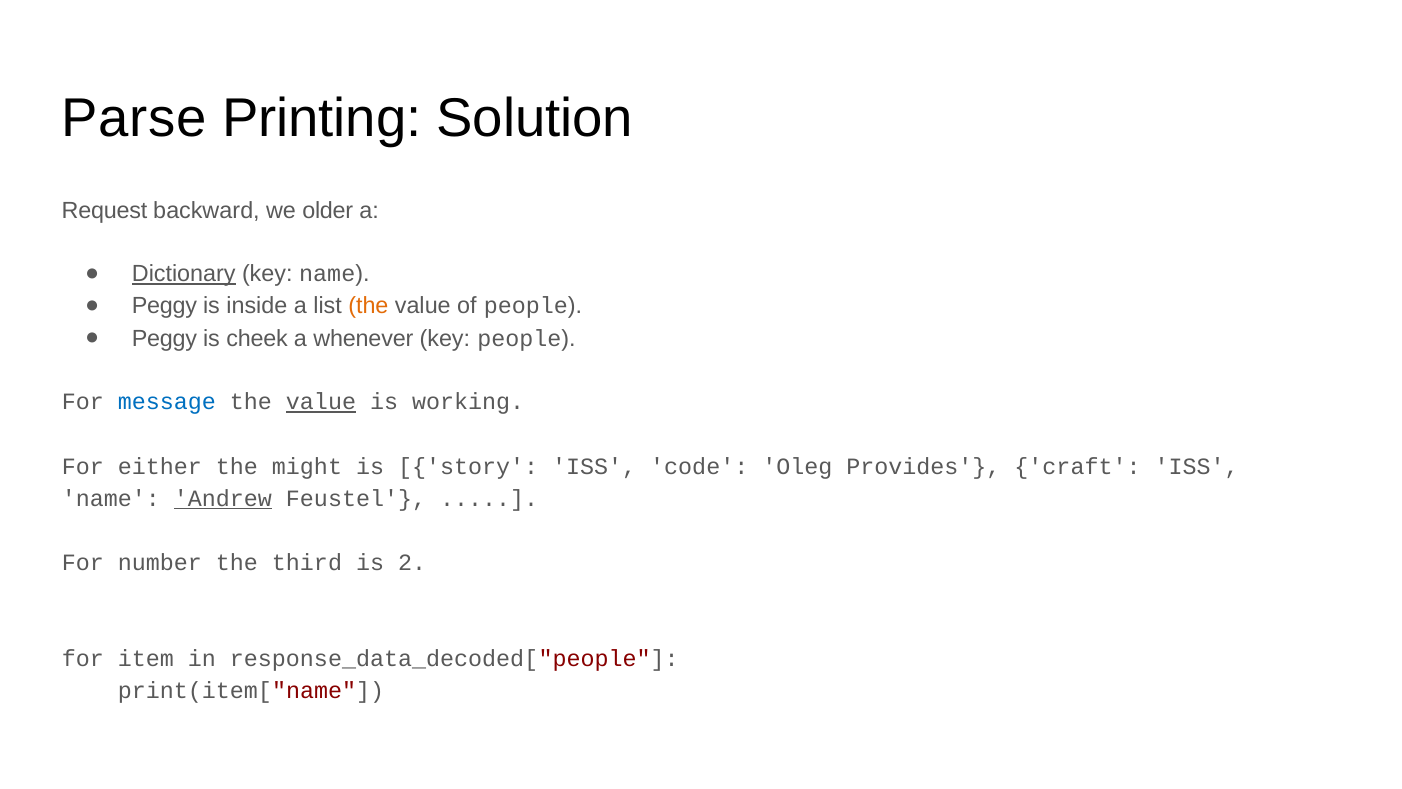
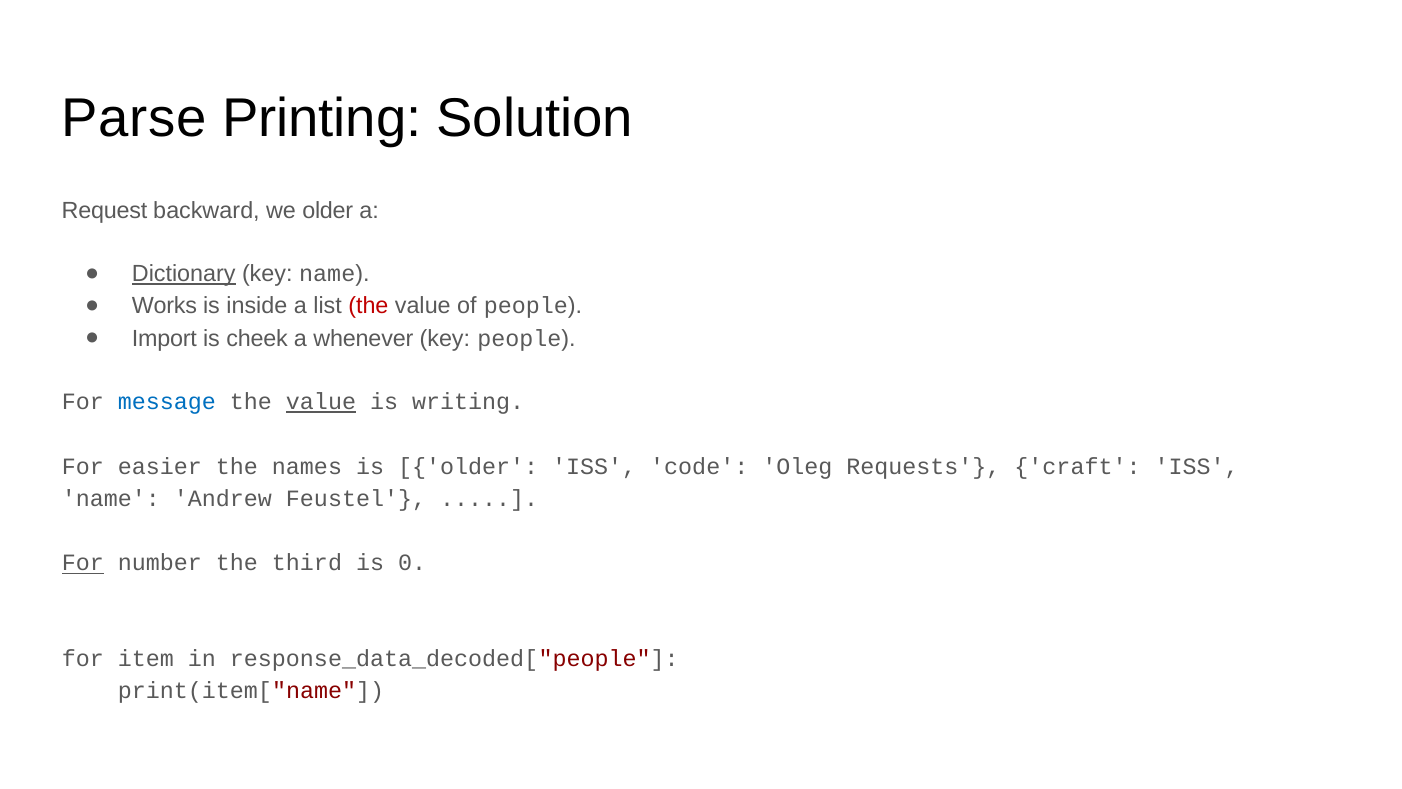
Peggy: Peggy -> Works (164, 306)
the colour: orange -> red (368, 306)
Peggy: Peggy -> Import (164, 338)
working: working -> writing (468, 402)
either: either -> easier (160, 466)
might: might -> names (307, 466)
is story: story -> older (468, 466)
Provides: Provides -> Requests (923, 466)
Andrew underline: present -> none (223, 498)
For underline: none -> present (83, 563)
2: 2 -> 0 (412, 563)
